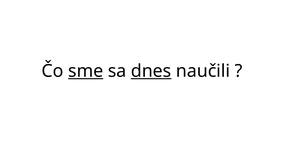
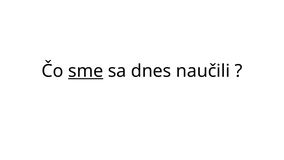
dnes underline: present -> none (151, 71)
